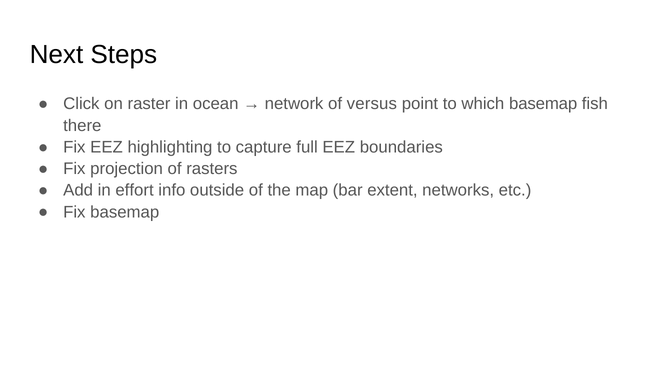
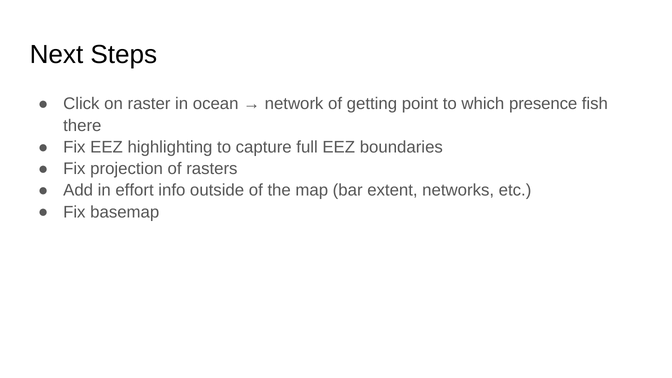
versus: versus -> getting (372, 104)
which basemap: basemap -> presence (543, 104)
